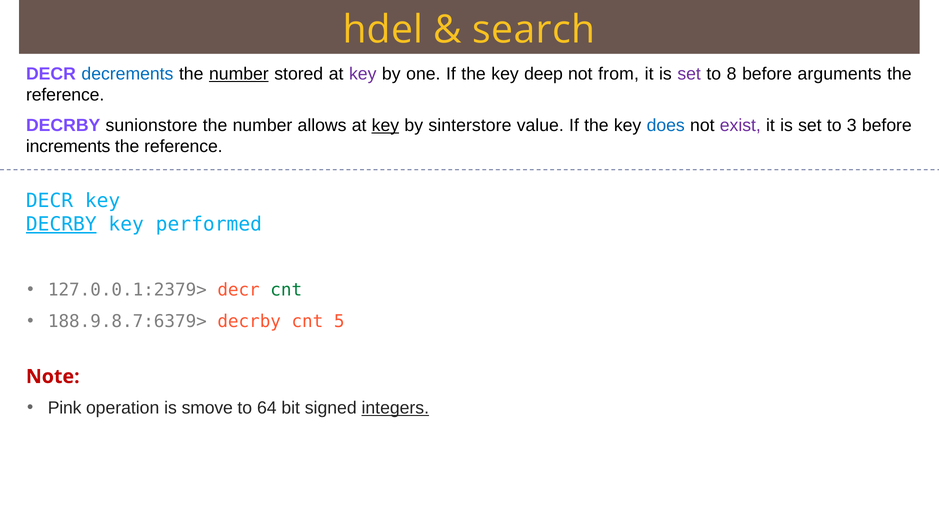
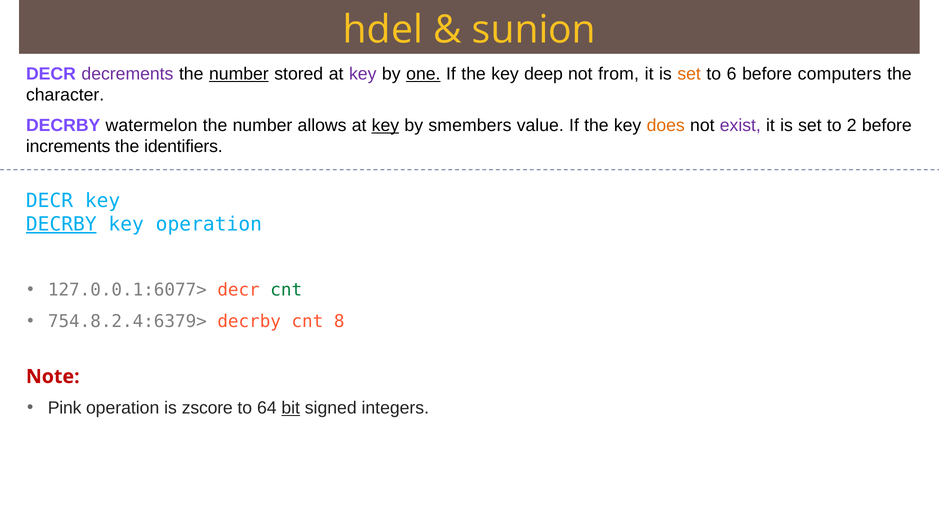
search: search -> sunion (534, 30)
decrements colour: blue -> purple (127, 74)
one underline: none -> present (423, 74)
set colour: purple -> orange (689, 74)
8: 8 -> 6 (732, 74)
arguments: arguments -> computers (840, 74)
reference: reference -> character (65, 95)
sunionstore: sunionstore -> watermelon (152, 126)
sinterstore: sinterstore -> smembers (470, 126)
does colour: blue -> orange (666, 126)
3: 3 -> 2 (852, 126)
reference: reference -> identifiers (183, 147)
key performed: performed -> operation (209, 224)
127.0.0.1:2379>: 127.0.0.1:2379> -> 127.0.0.1:6077> (127, 290)
188.9.8.7:6379>: 188.9.8.7:6379> -> 754.8.2.4:6379> (127, 322)
5: 5 -> 8 (339, 322)
smove: smove -> zscore (207, 408)
bit underline: none -> present (291, 408)
integers underline: present -> none (395, 408)
